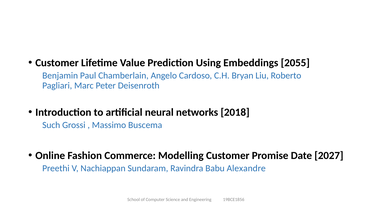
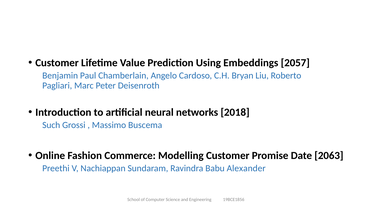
2055: 2055 -> 2057 (295, 63)
2027: 2027 -> 2063 (329, 156)
Alexandre: Alexandre -> Alexander (246, 168)
